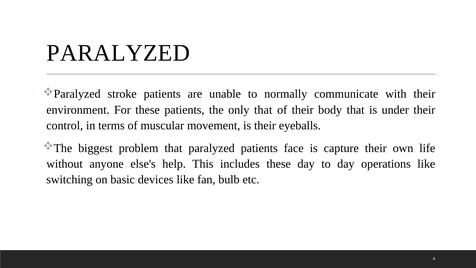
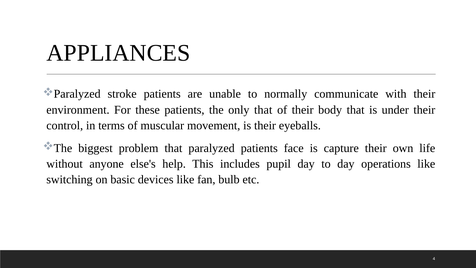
PARALYZED: PARALYZED -> APPLIANCES (118, 53)
includes these: these -> pupil (279, 164)
